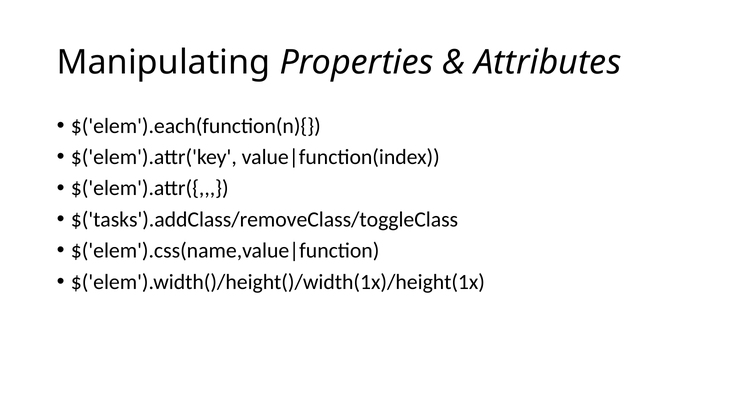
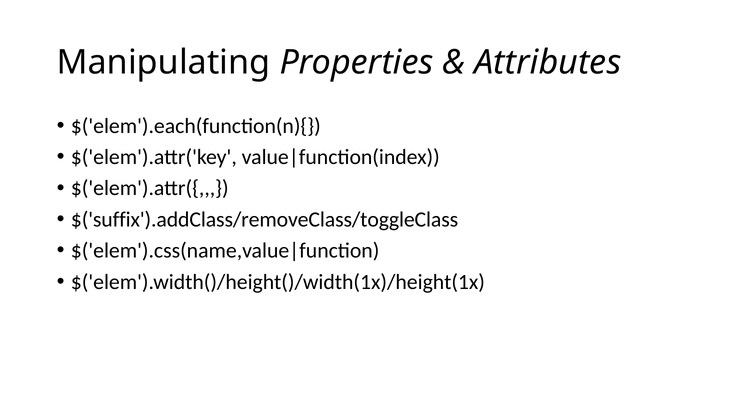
$('tasks').addClass/removeClass/toggleClass: $('tasks').addClass/removeClass/toggleClass -> $('suffix').addClass/removeClass/toggleClass (265, 220)
